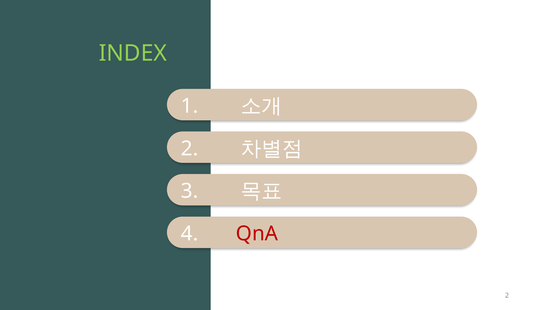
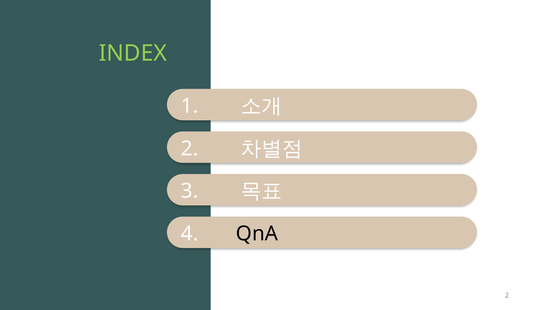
QnA colour: red -> black (257, 234)
